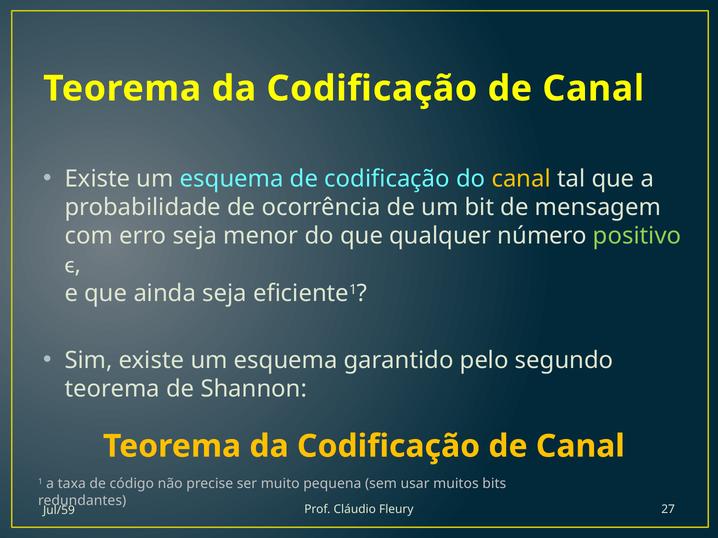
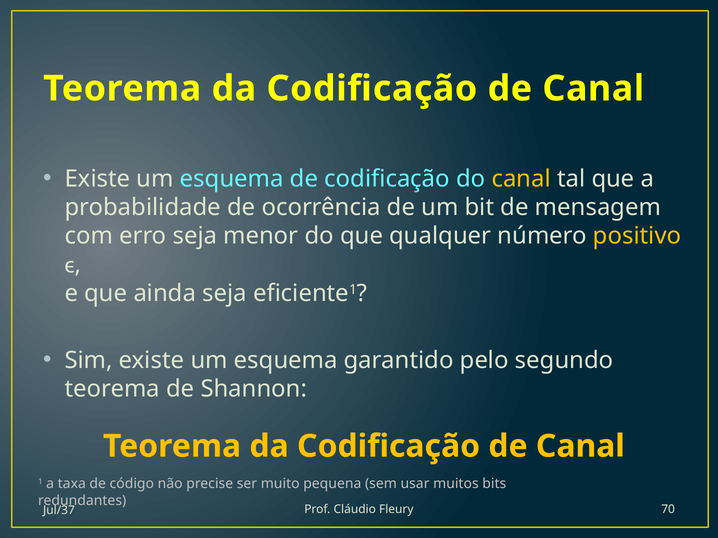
positivo colour: light green -> yellow (637, 236)
27: 27 -> 70 (668, 510)
Jul/59: Jul/59 -> Jul/37 (59, 511)
